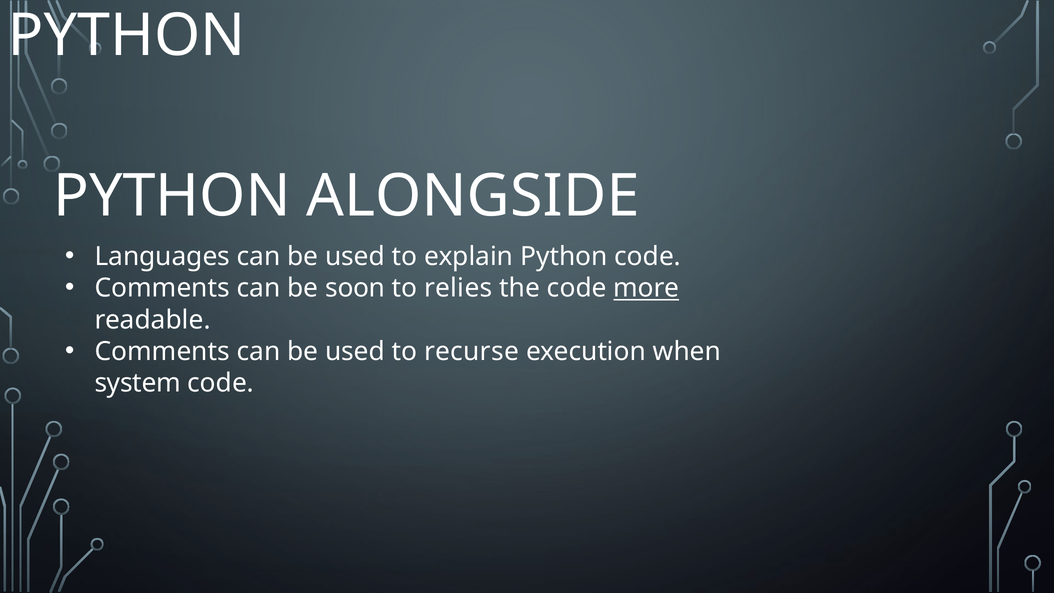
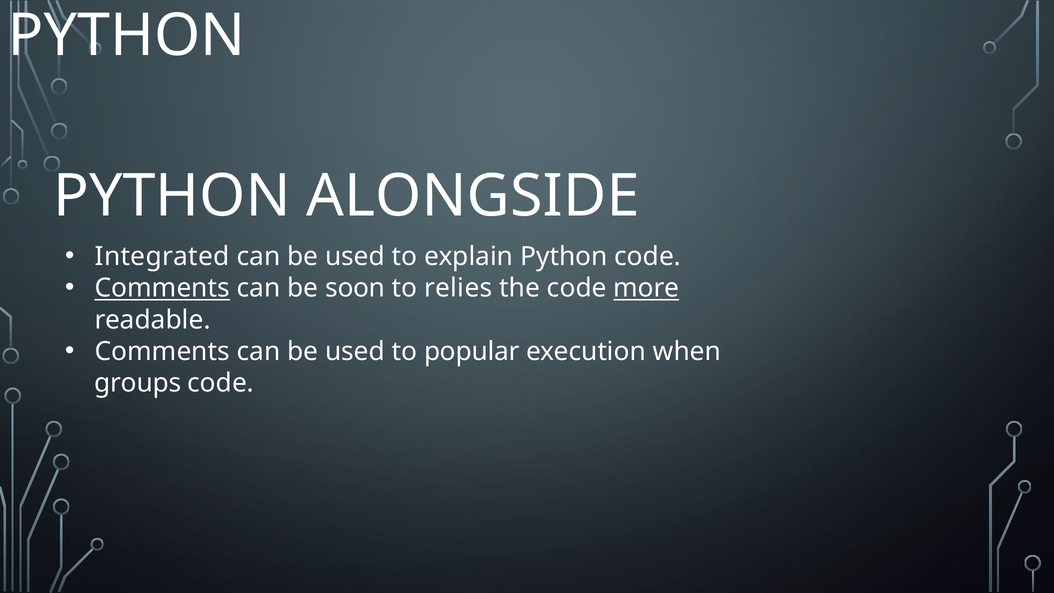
Languages: Languages -> Integrated (162, 257)
Comments underline: none -> present (162, 288)
recurse: recurse -> popular (472, 351)
system: system -> groups (138, 383)
